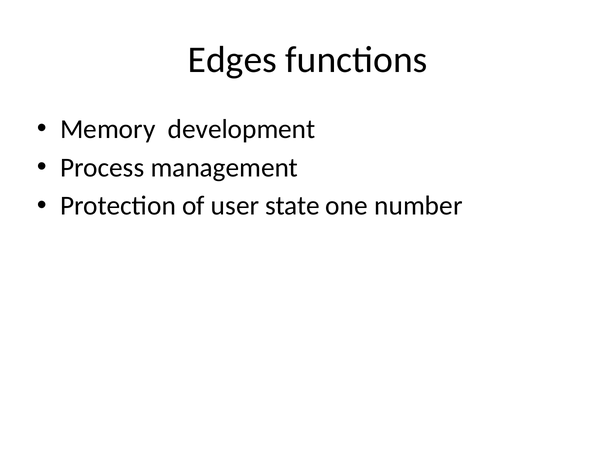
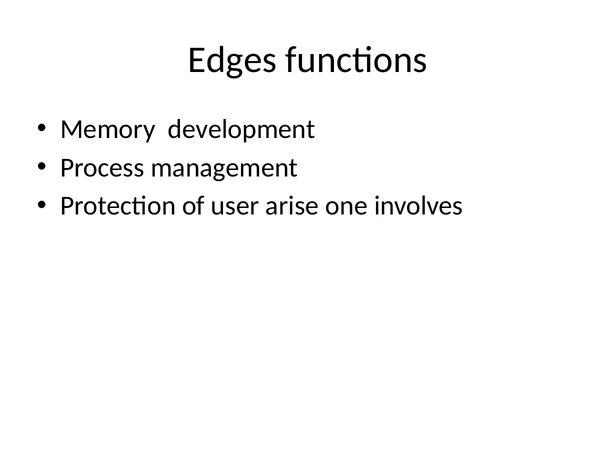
state: state -> arise (292, 206)
number: number -> involves (419, 206)
